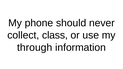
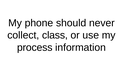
through: through -> process (35, 48)
